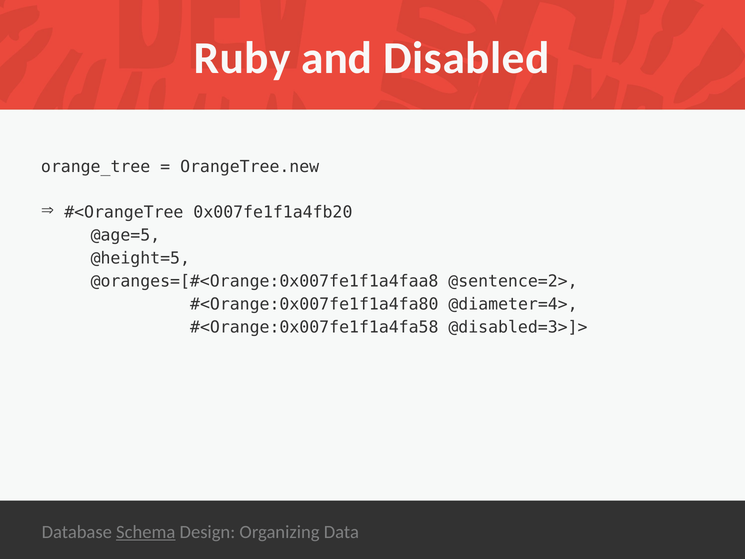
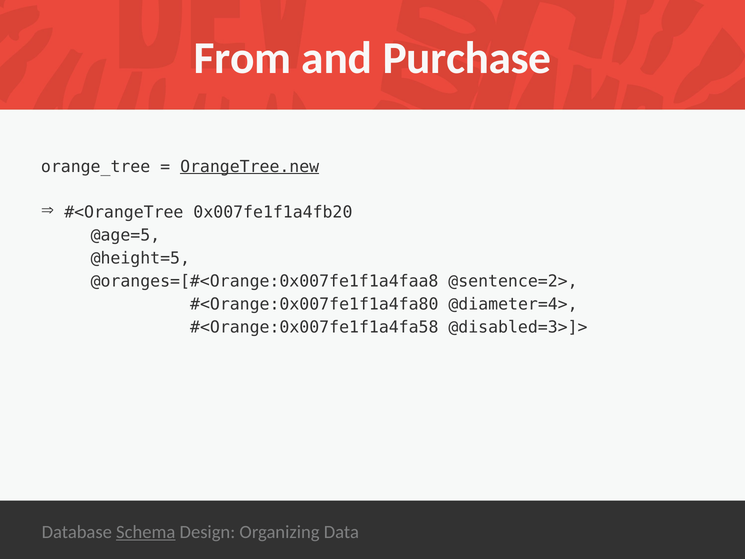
Ruby: Ruby -> From (243, 58)
Disabled: Disabled -> Purchase (467, 58)
OrangeTree.new underline: none -> present (250, 167)
